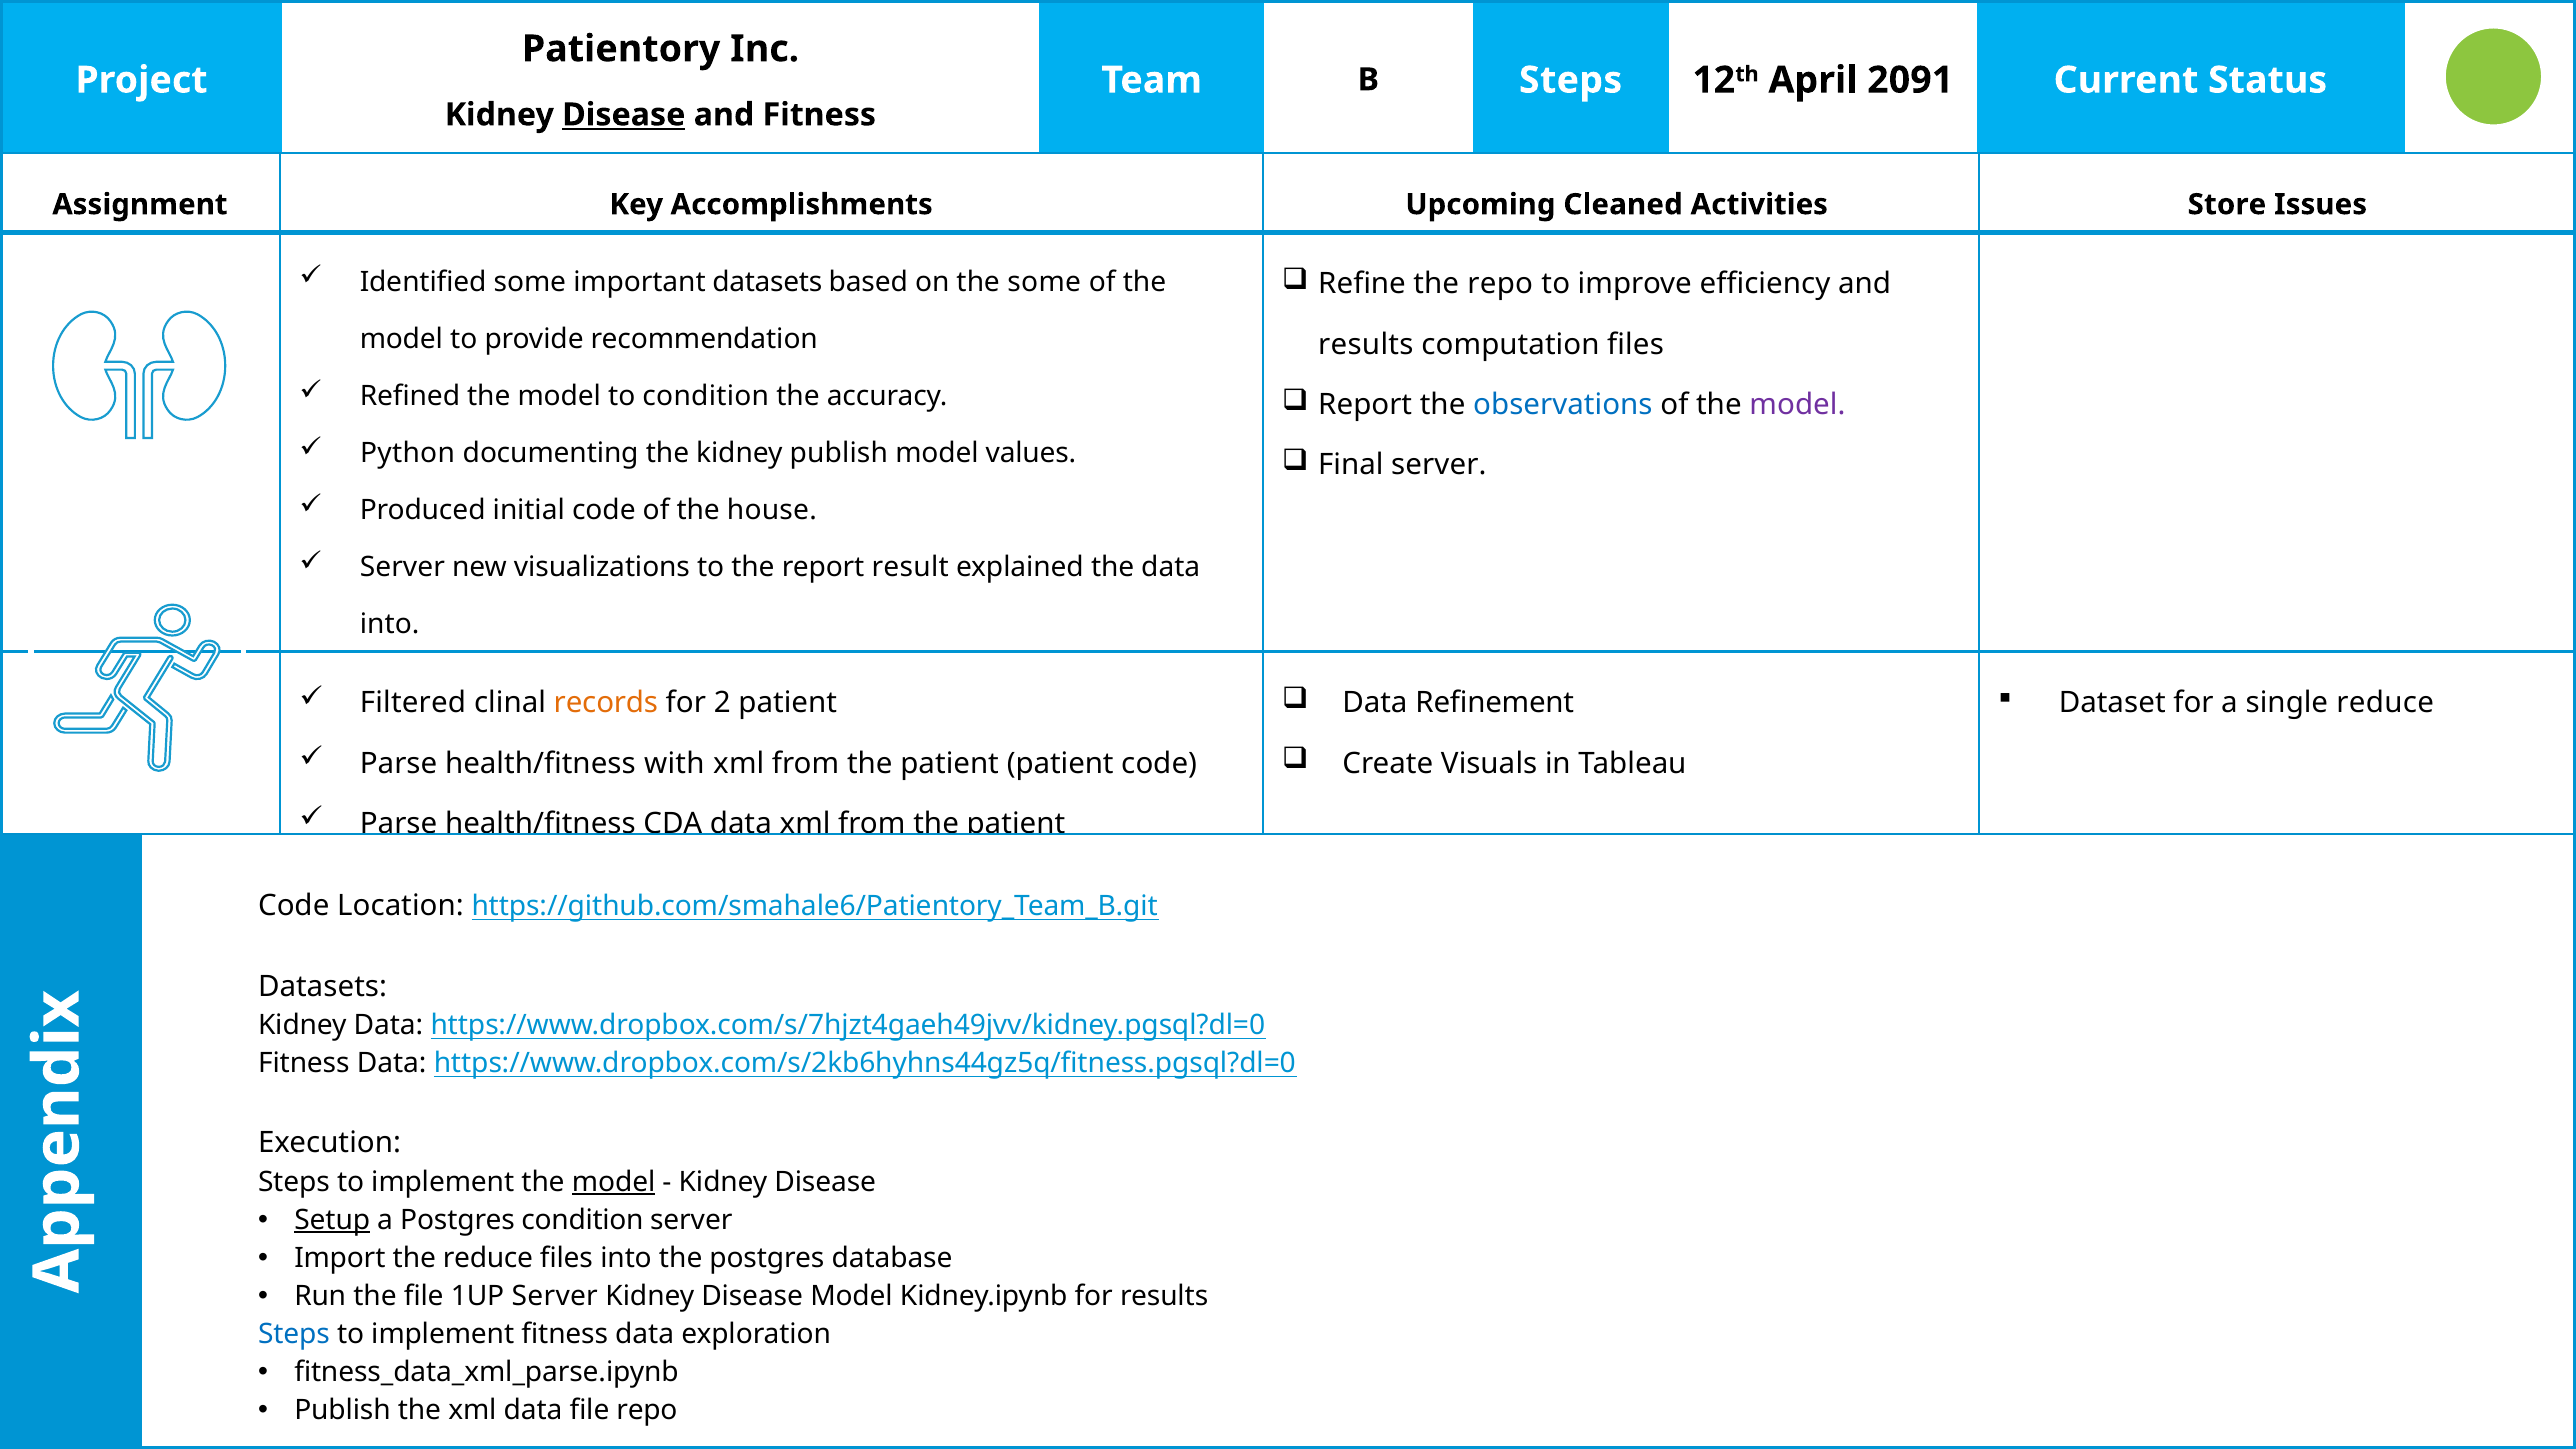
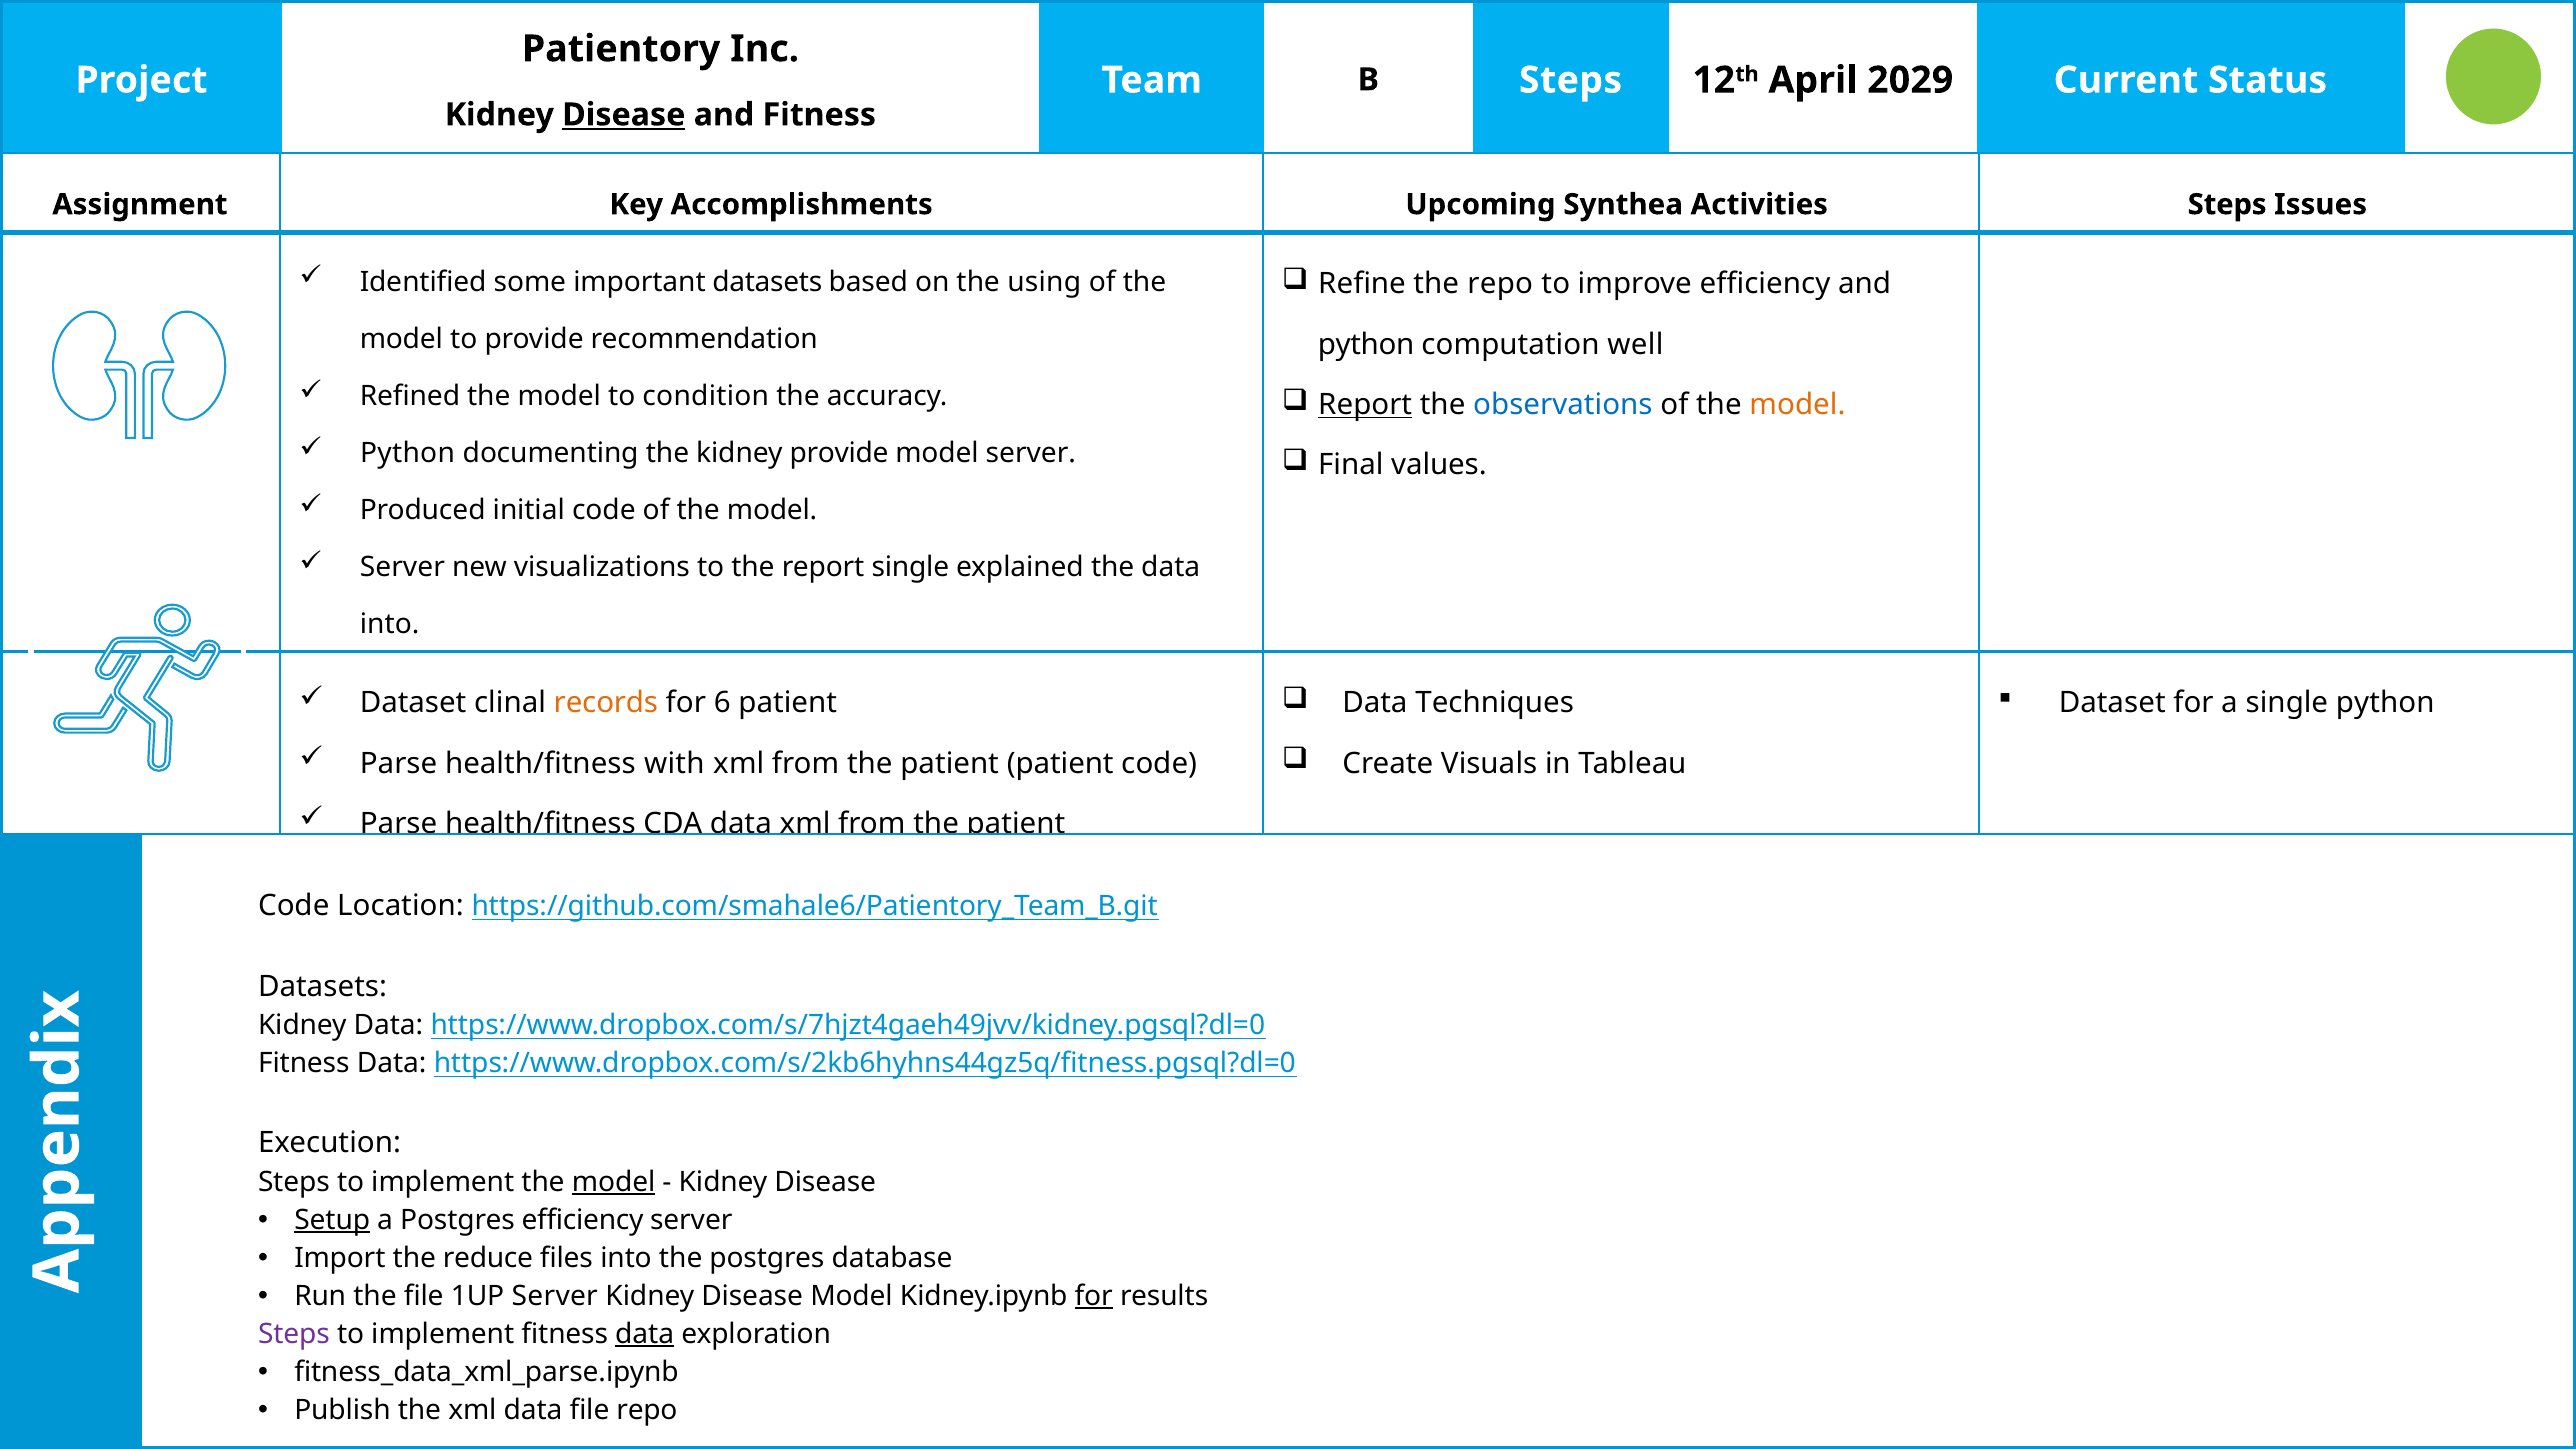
2091: 2091 -> 2029 (1910, 80)
Cleaned: Cleaned -> Synthea (1623, 205)
Activities Store: Store -> Steps (2227, 205)
the some: some -> using (1044, 282)
results: results -> python (1366, 345)
computation files: files -> well (1635, 345)
Report underline: none -> present (1365, 405)
model colour: purple -> orange (1797, 405)
kidney publish: publish -> provide (839, 453)
model values: values -> server (1031, 453)
Final server: server -> values (1439, 465)
house: house -> model (772, 510)
report result: result -> single (910, 567)
Filtered: Filtered -> Dataset (413, 703)
2: 2 -> 6 (722, 703)
Refinement: Refinement -> Techniques (1495, 703)
single reduce: reduce -> python (2385, 703)
Postgres condition: condition -> efficiency (583, 1220)
for underline: none -> present (1094, 1296)
Steps colour: blue -> purple (294, 1334)
data underline: none -> present (645, 1334)
